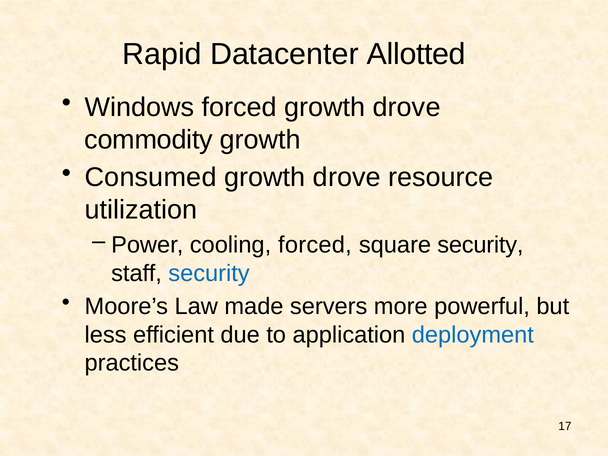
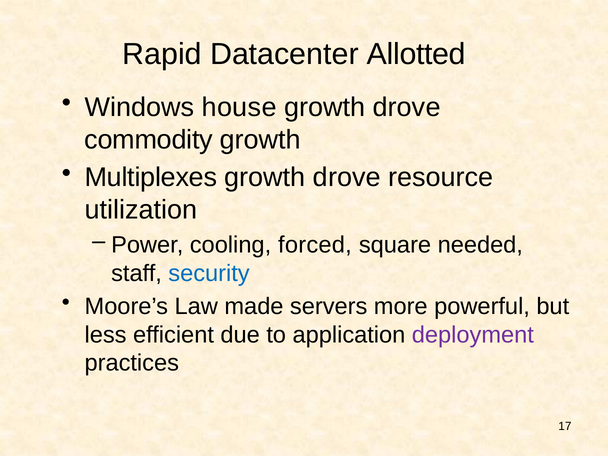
Windows forced: forced -> house (239, 107)
Consumed: Consumed -> Multiplexes (151, 178)
square security: security -> needed (480, 245)
deployment colour: blue -> purple (473, 335)
